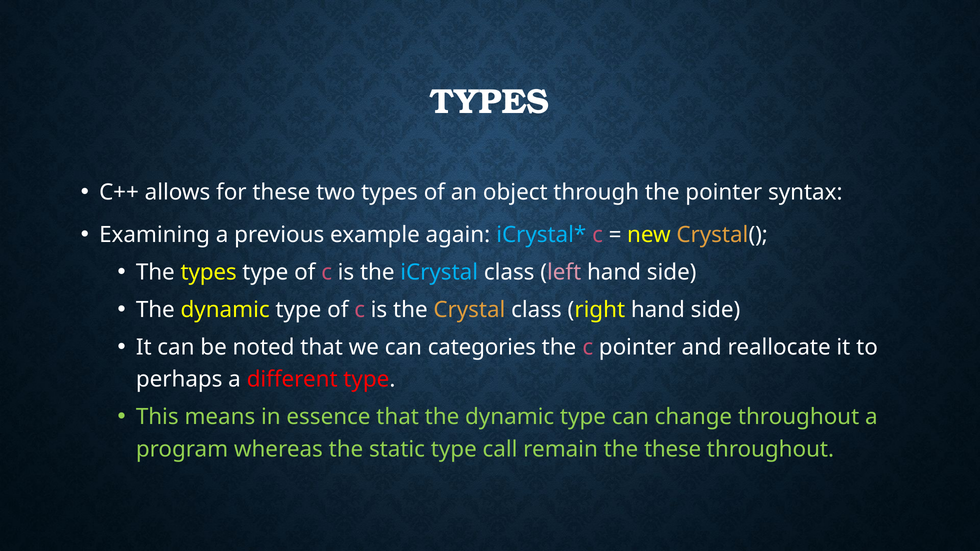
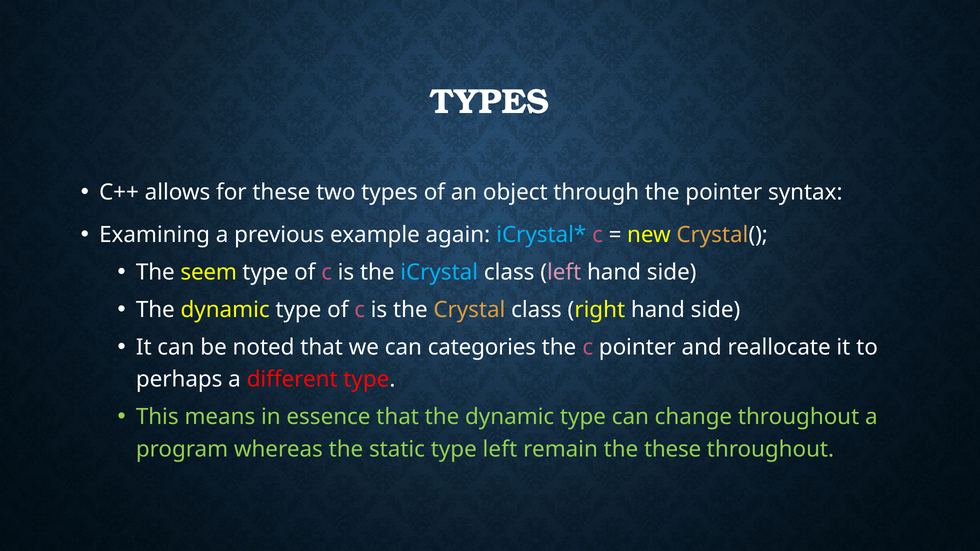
The types: types -> seem (209, 273)
type call: call -> left (500, 449)
